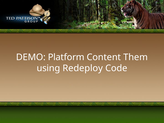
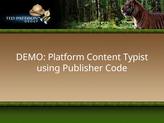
Them: Them -> Typist (136, 57)
Redeploy: Redeploy -> Publisher (83, 68)
